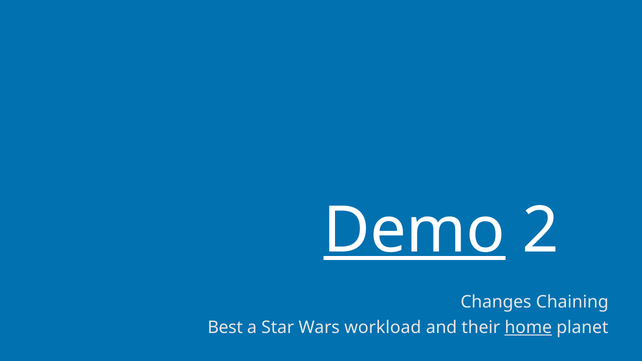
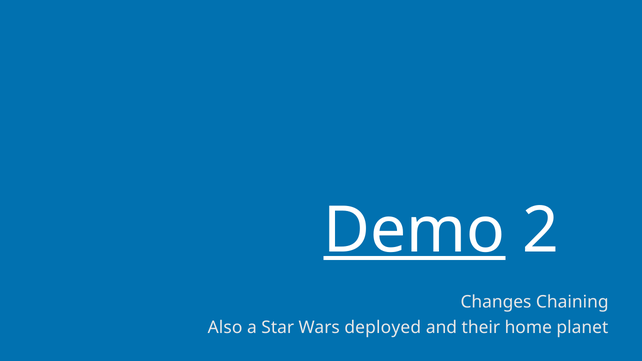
Best: Best -> Also (225, 328)
workload: workload -> deployed (383, 328)
home underline: present -> none (528, 328)
